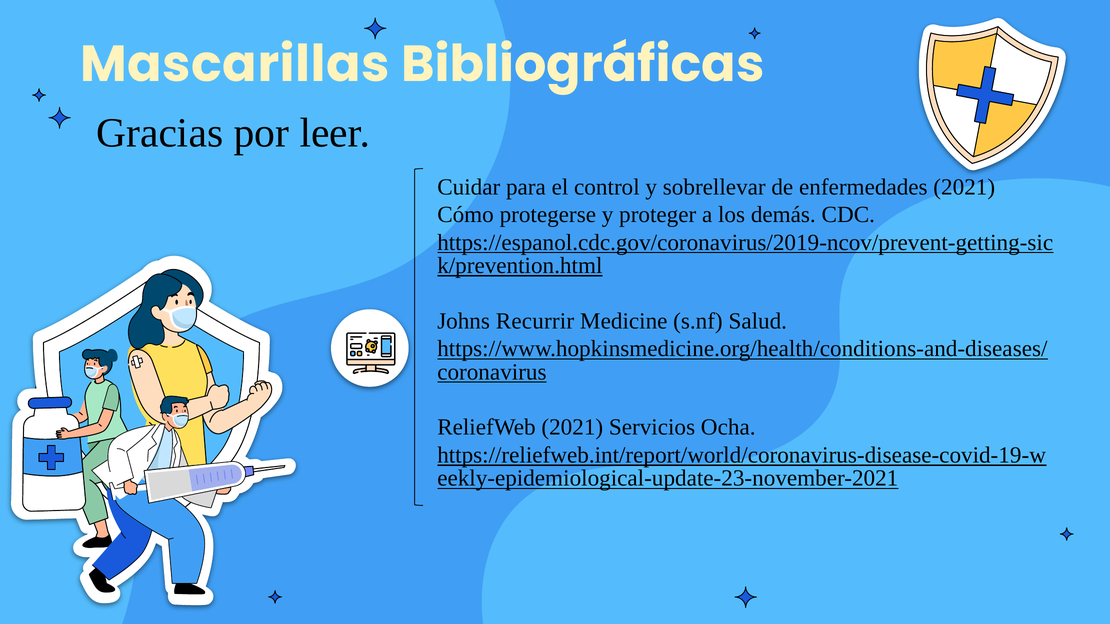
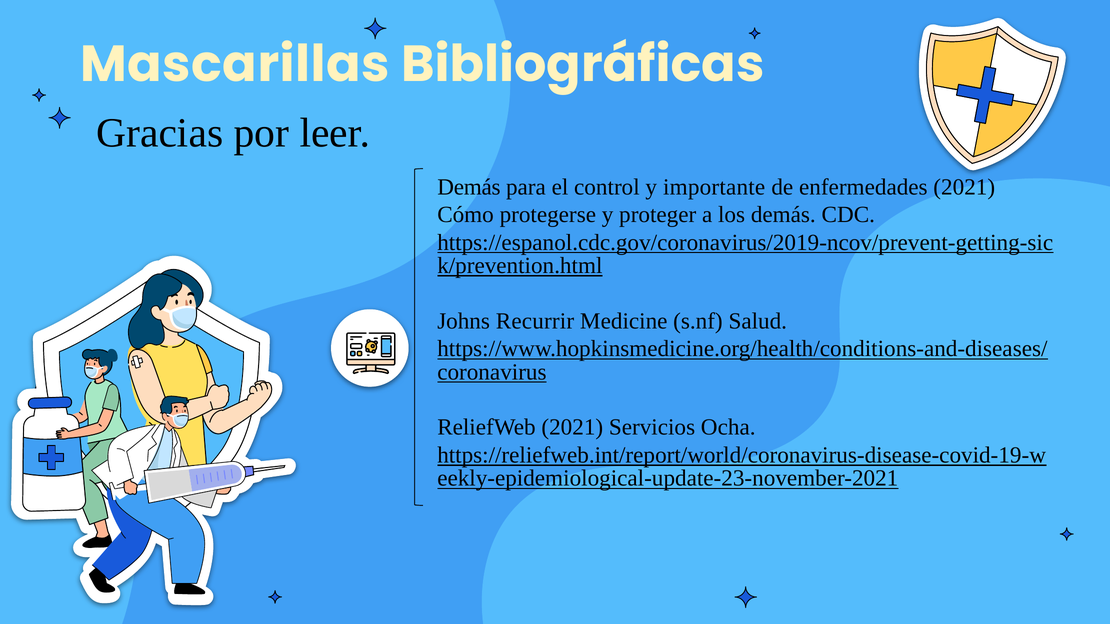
Cuidar: Cuidar -> Demás (469, 187)
sobrellevar: sobrellevar -> importante (714, 187)
